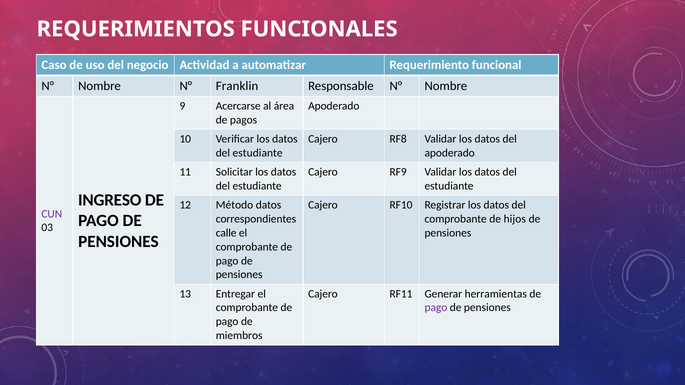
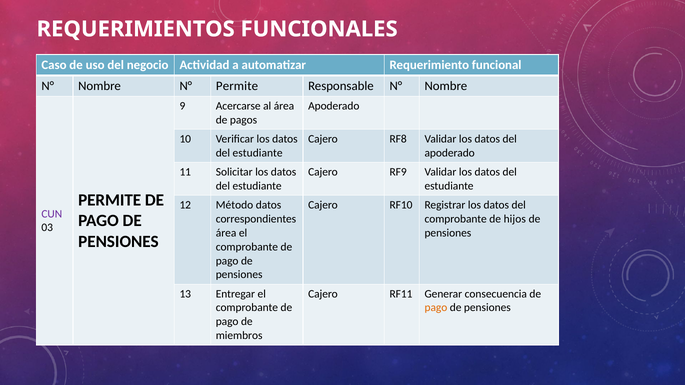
N° Franklin: Franklin -> Permite (237, 86)
INGRESO: INGRESO -> PERMITE (110, 200)
calle: calle -> área (226, 233)
herramientas: herramientas -> consecuencia (496, 294)
pago colour: purple -> orange (436, 308)
